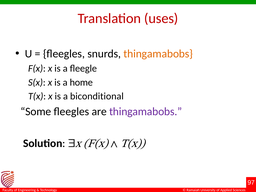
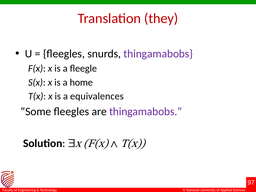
uses: uses -> they (161, 18)
thingamabobs colour: orange -> purple (158, 54)
biconditional: biconditional -> equivalences (97, 96)
